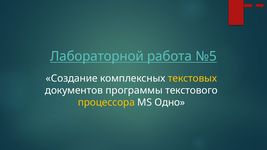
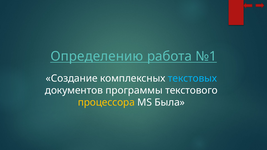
Лабораторной: Лабораторной -> Определению (97, 56)
№5: №5 -> №1 (206, 56)
текстовых colour: yellow -> light blue (192, 79)
Одно: Одно -> Была (170, 103)
